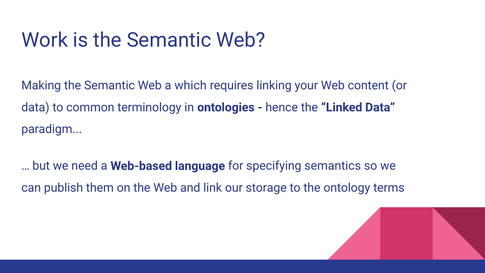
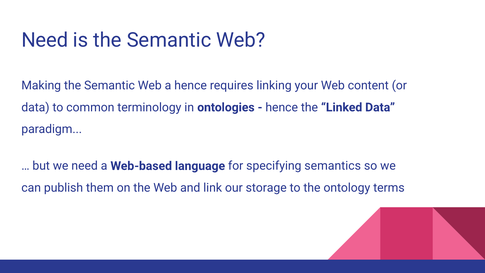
Work: Work -> Need (45, 40)
a which: which -> hence (191, 85)
